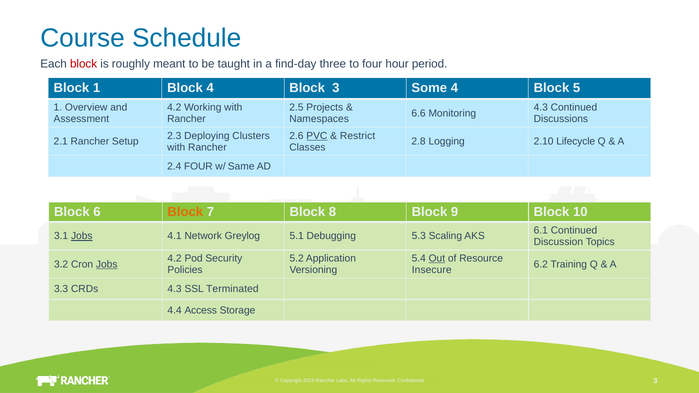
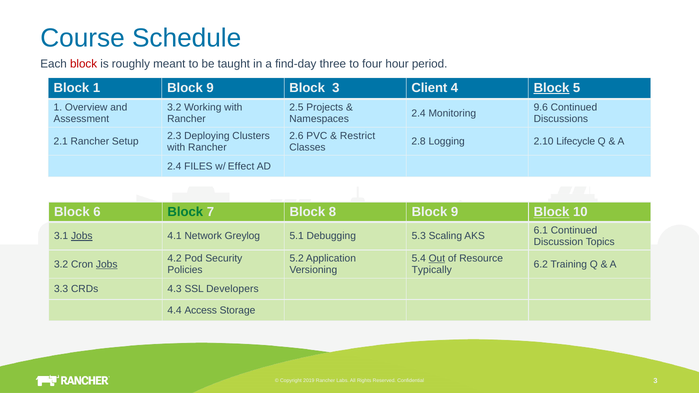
1 Block 4: 4 -> 9 (210, 88)
Some: Some -> Client (429, 88)
Block underline: none -> present (551, 88)
4.2: 4.2 -> 3.2 (174, 108)
4.3: 4.3 -> 9.6 (541, 108)
6.6: 6.6 -> 2.4 (419, 113)
PVC underline: present -> none (317, 136)
2.4 FOUR: FOUR -> FILES (198, 166)
Same: Same -> Effect (241, 166)
Block colour: orange -> green (185, 212)
Block underline: none -> present (552, 212)
Insecure: Insecure -> Typically (432, 270)
Terminated: Terminated -> Developers (232, 289)
